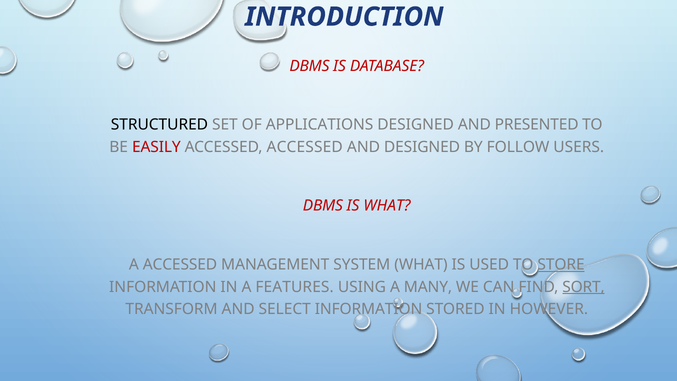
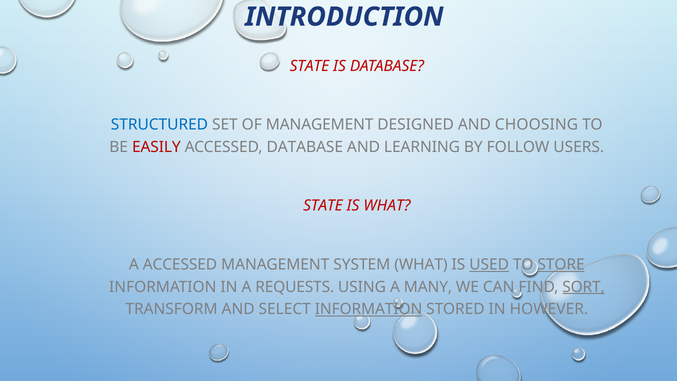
DBMS: DBMS -> STATE (309, 66)
STRUCTURED colour: black -> blue (159, 125)
OF APPLICATIONS: APPLICATIONS -> MANAGEMENT (320, 125)
PRESENTED: PRESENTED -> CHOOSING (536, 125)
ACCESSED ACCESSED: ACCESSED -> DATABASE (305, 147)
AND DESIGNED: DESIGNED -> LEARNING (422, 147)
DBMS: DBMS -> STATE (323, 206)
USED underline: none -> present (489, 265)
FEATURES: FEATURES -> REQUESTS (295, 287)
INFORMATION underline: none -> present (369, 309)
